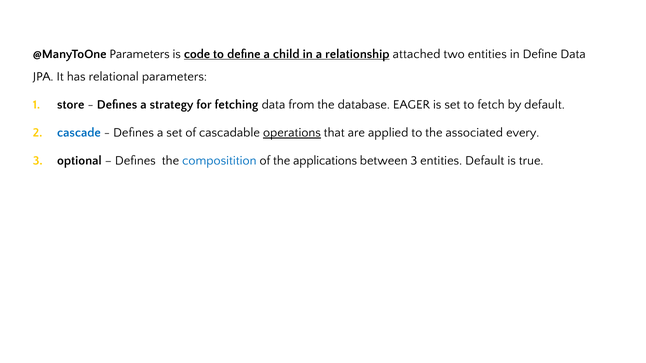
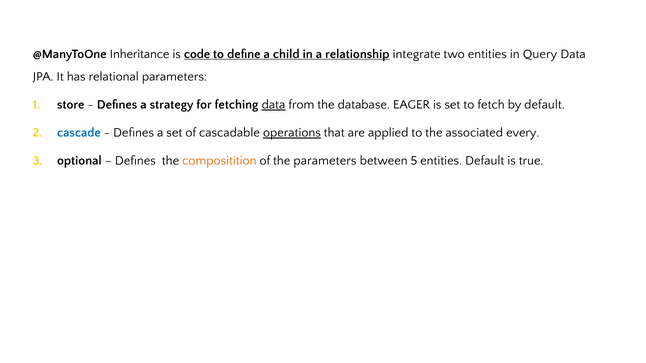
@ManyToOne Parameters: Parameters -> Inheritance (140, 54)
attached: attached -> integrate (417, 54)
in Define: Define -> Query (540, 54)
data underline: none -> present (273, 105)
compositition colour: blue -> orange (219, 161)
the applications: applications -> parameters (325, 161)
between 3: 3 -> 5 (414, 161)
